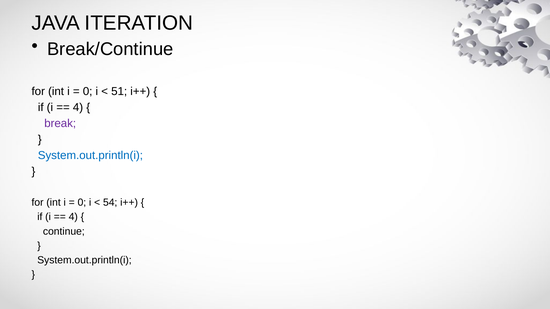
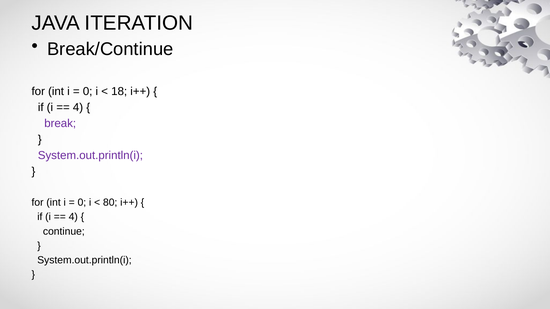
51: 51 -> 18 (119, 91)
System.out.println(i colour: blue -> purple (90, 156)
54: 54 -> 80 (110, 203)
